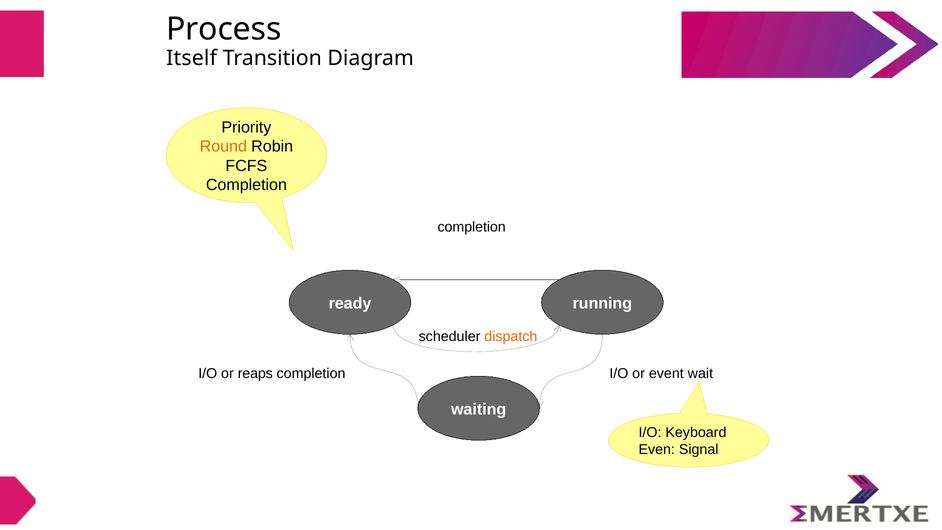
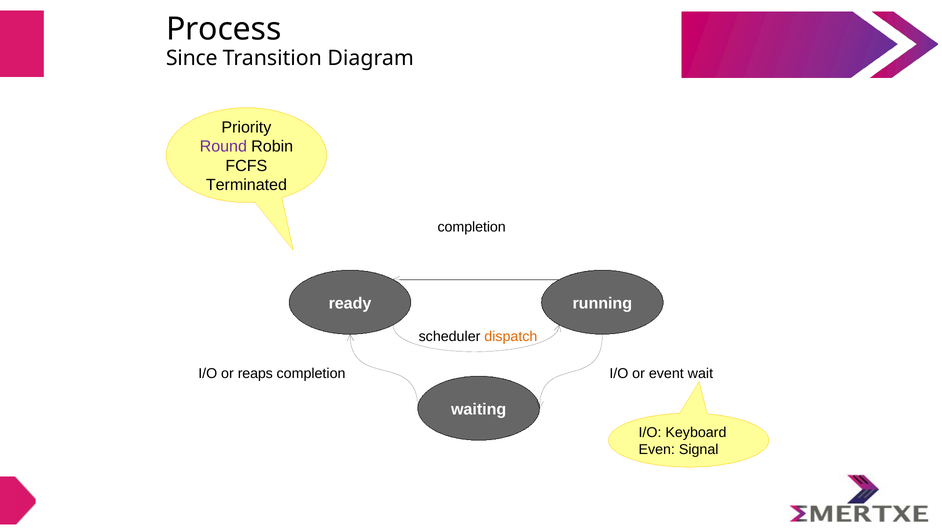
Itself: Itself -> Since (192, 58)
Round colour: orange -> purple (223, 147)
Completion: Completion -> Terminated (246, 185)
